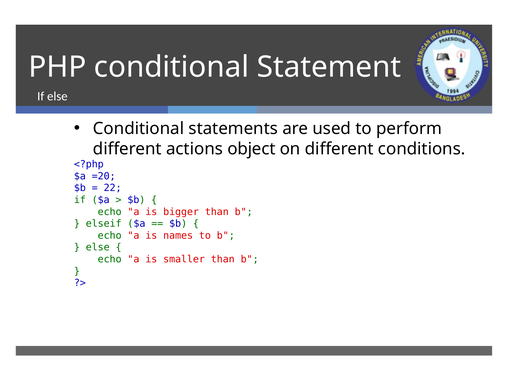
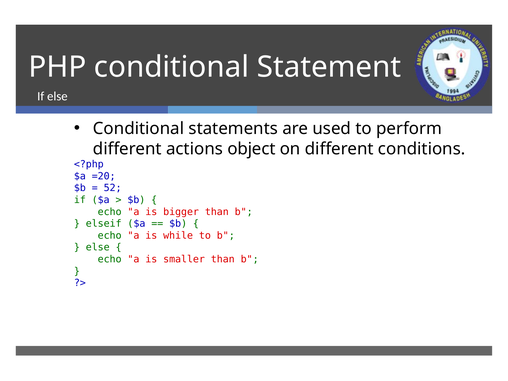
22: 22 -> 52 (113, 188)
names: names -> while (178, 235)
